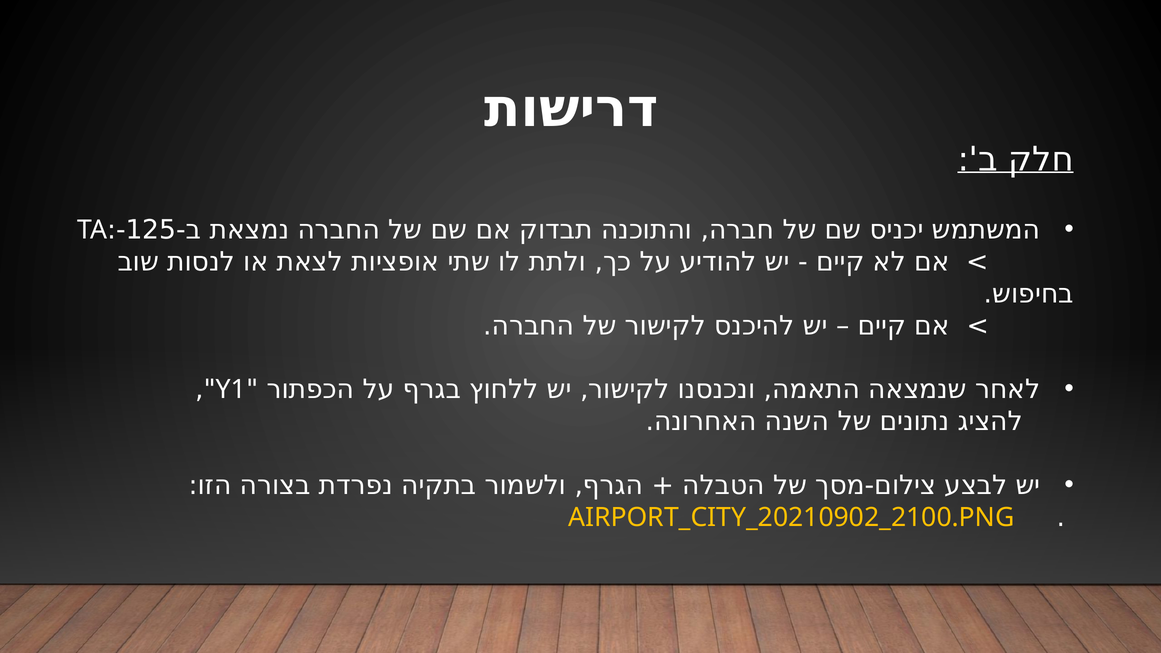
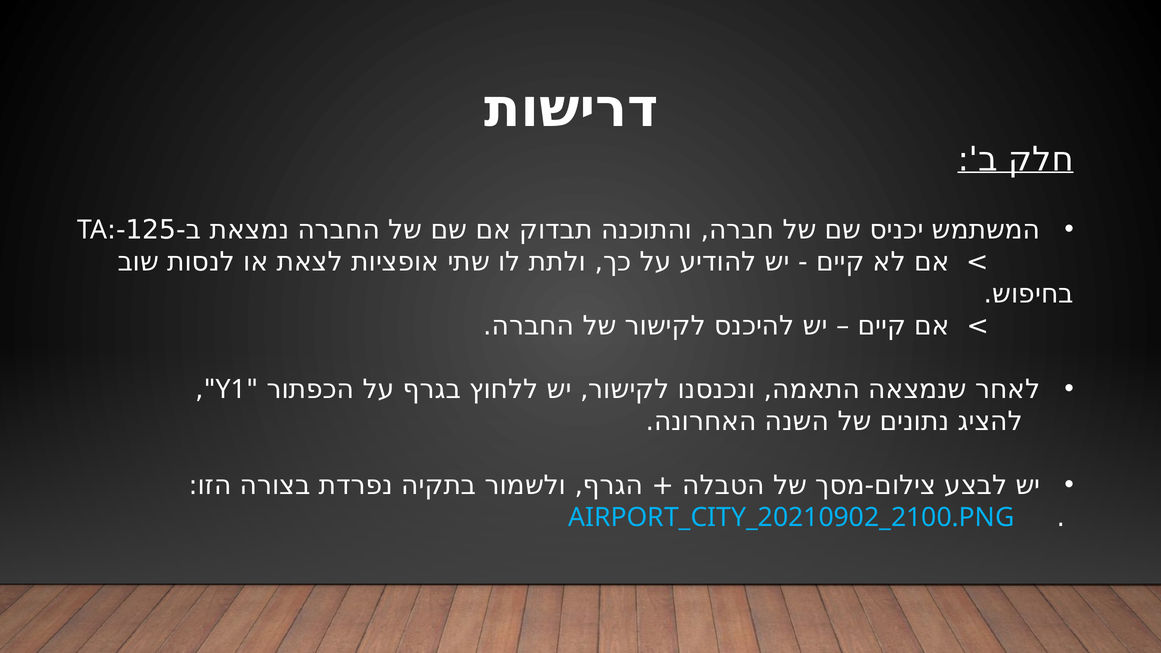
AIRPORT_CITY_20210902_2100.PNG colour: yellow -> light blue (791, 517)
